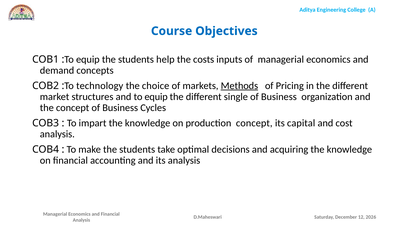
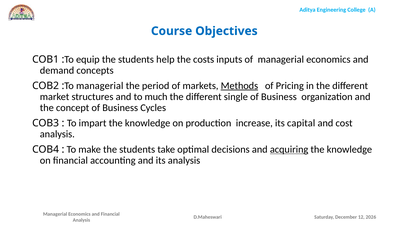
To technology: technology -> managerial (100, 86)
choice: choice -> period (156, 86)
and to equip: equip -> much (156, 97)
production concept: concept -> increase (254, 123)
acquiring underline: none -> present (289, 149)
